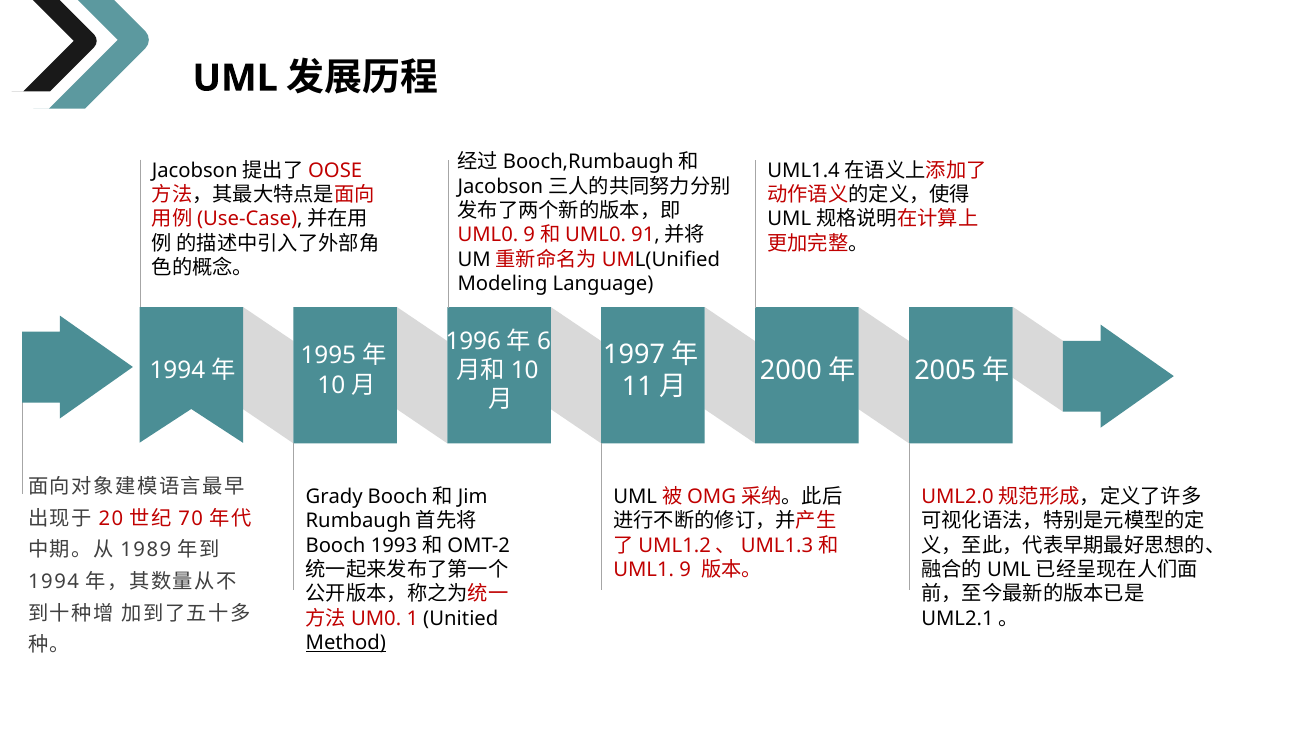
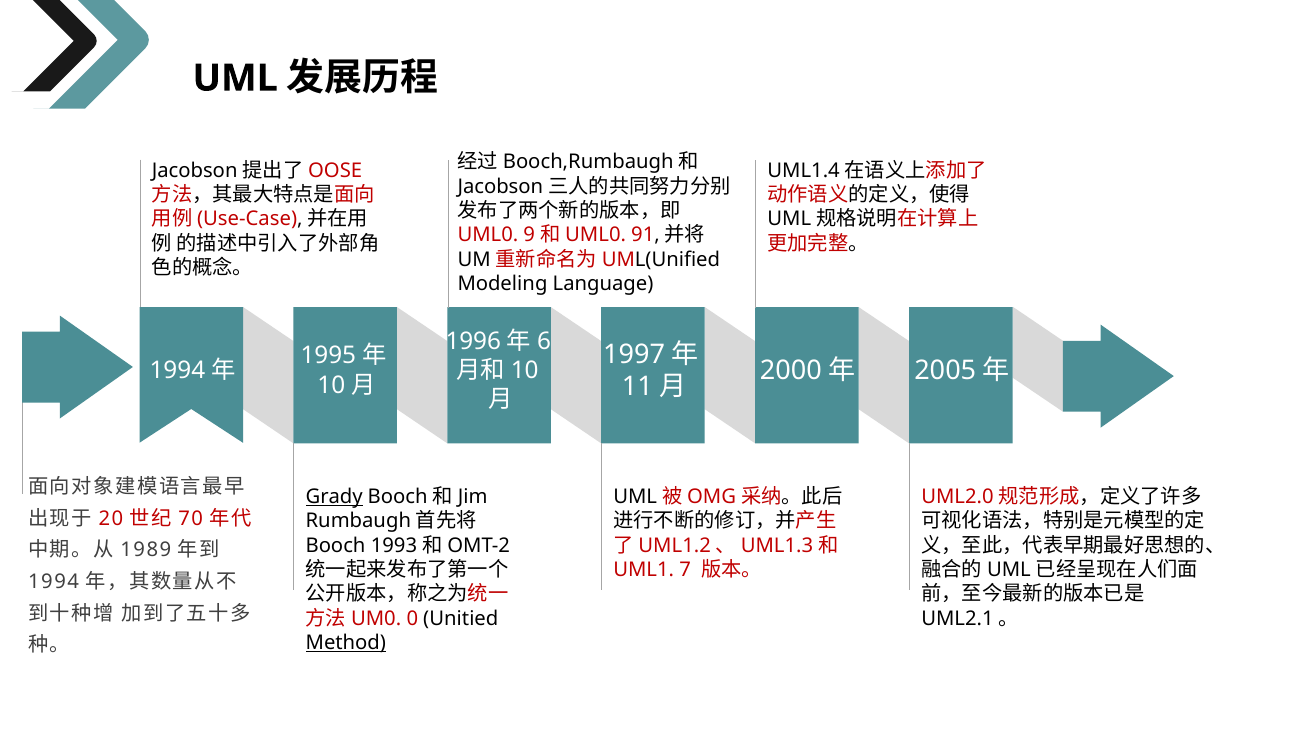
Grady underline: none -> present (334, 497)
9: 9 -> 7 (685, 570)
1: 1 -> 0 (412, 618)
